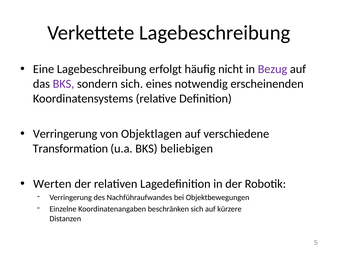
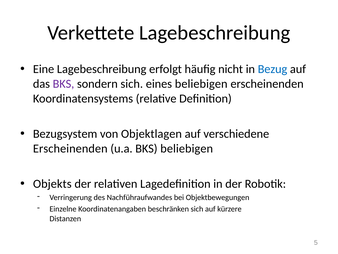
Bezug colour: purple -> blue (273, 69)
eines notwendig: notwendig -> beliebigen (201, 84)
Verringerung: Verringerung -> Bezugsystem (65, 134)
Transformation: Transformation -> Erscheinenden (70, 148)
Werten: Werten -> Objekts (52, 184)
